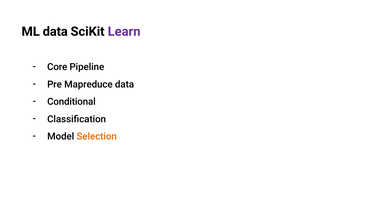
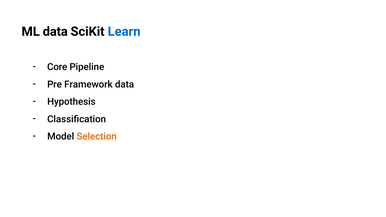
Learn colour: purple -> blue (124, 32)
Mapreduce: Mapreduce -> Framework (88, 84)
Conditional: Conditional -> Hypothesis (71, 102)
